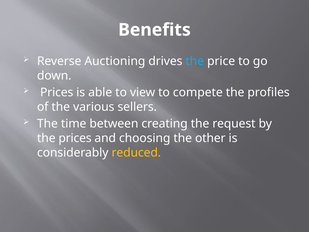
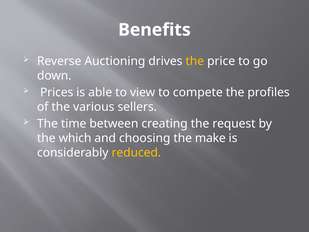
the colour: light blue -> yellow (195, 61)
the prices: prices -> which (75, 138)
other: other -> make (210, 138)
